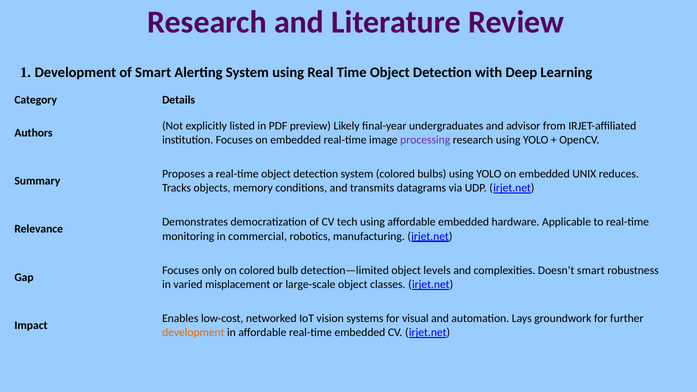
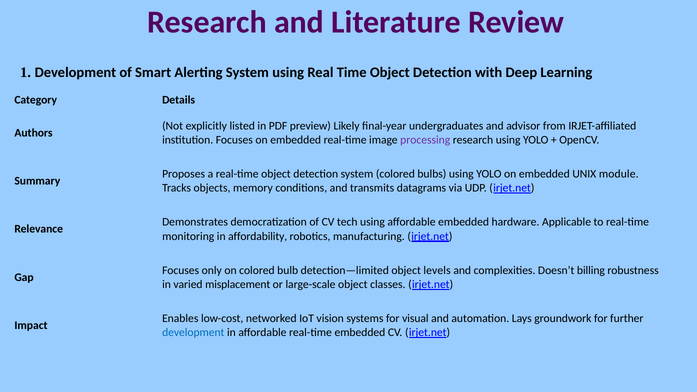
reduces: reduces -> module (619, 174)
commercial: commercial -> affordability (258, 236)
Doesn’t smart: smart -> billing (591, 270)
development colour: orange -> blue (193, 333)
